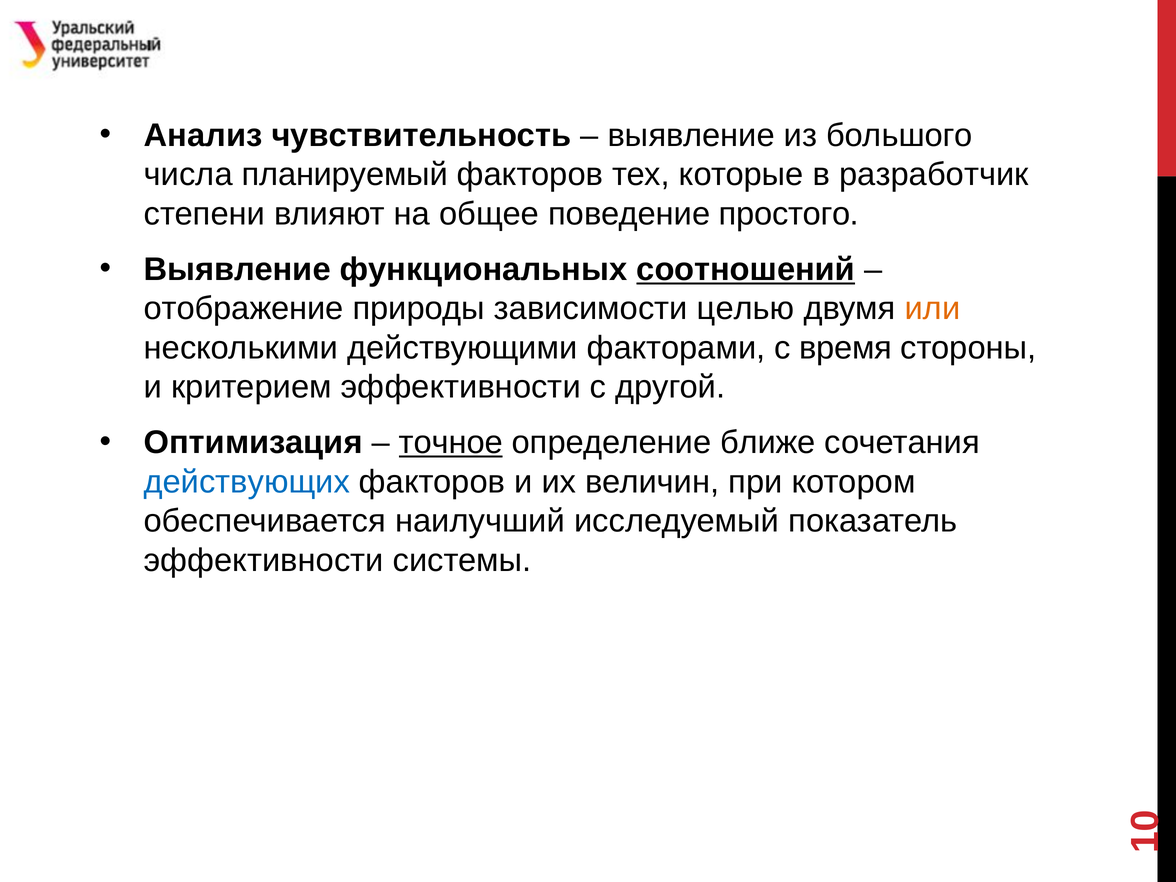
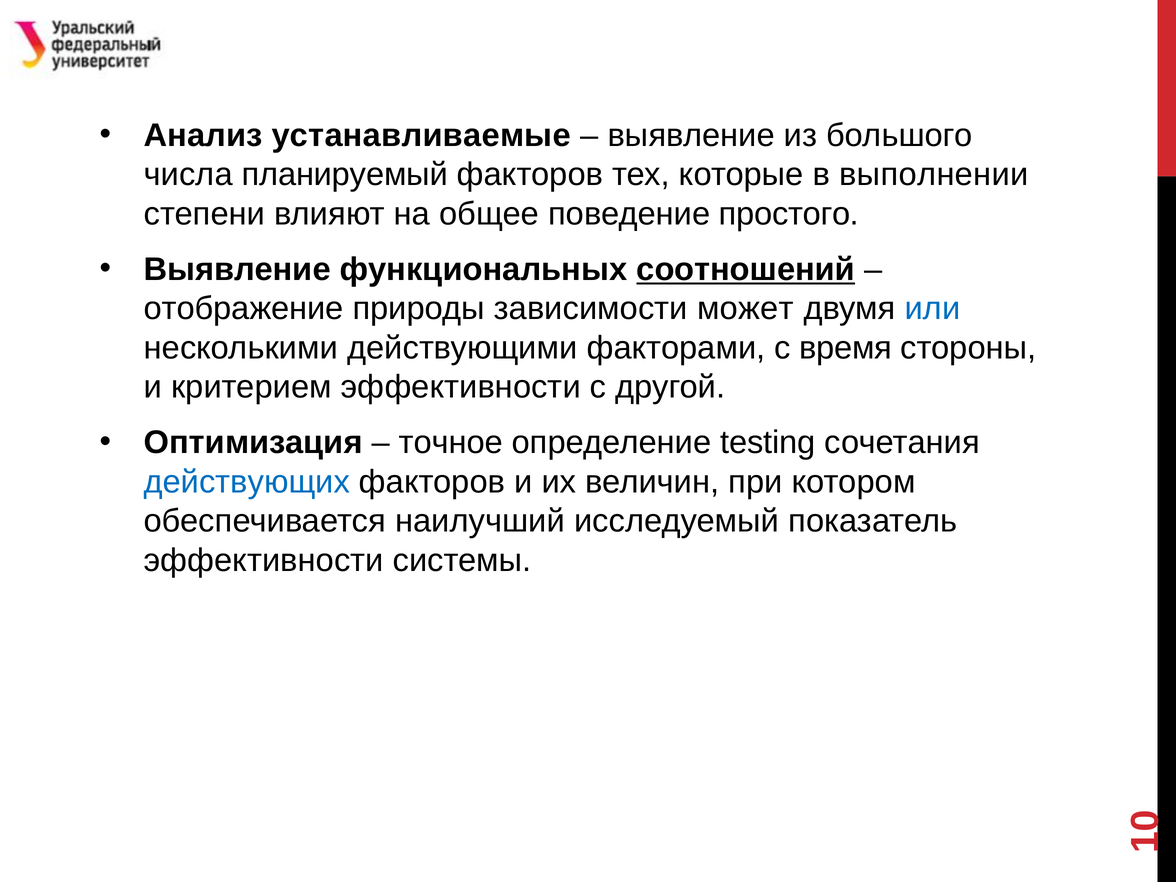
чувствительность: чувствительность -> устанавливаемые (421, 135)
разработчик: разработчик -> выполнении (934, 175)
целью: целью -> может (745, 309)
или colour: orange -> blue (932, 309)
точное underline: present -> none (451, 443)
ближе: ближе -> testing (768, 443)
